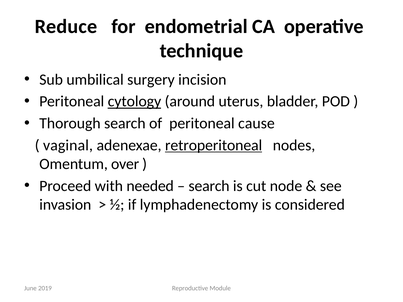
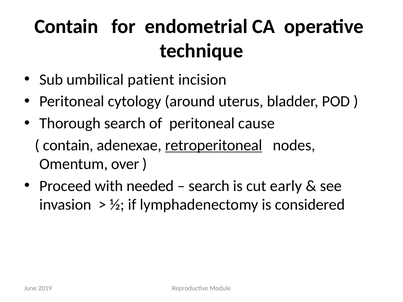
Reduce: Reduce -> Contain (66, 27)
surgery: surgery -> patient (151, 80)
cytology underline: present -> none (135, 102)
vaginal: vaginal -> contain (68, 145)
node: node -> early (286, 186)
